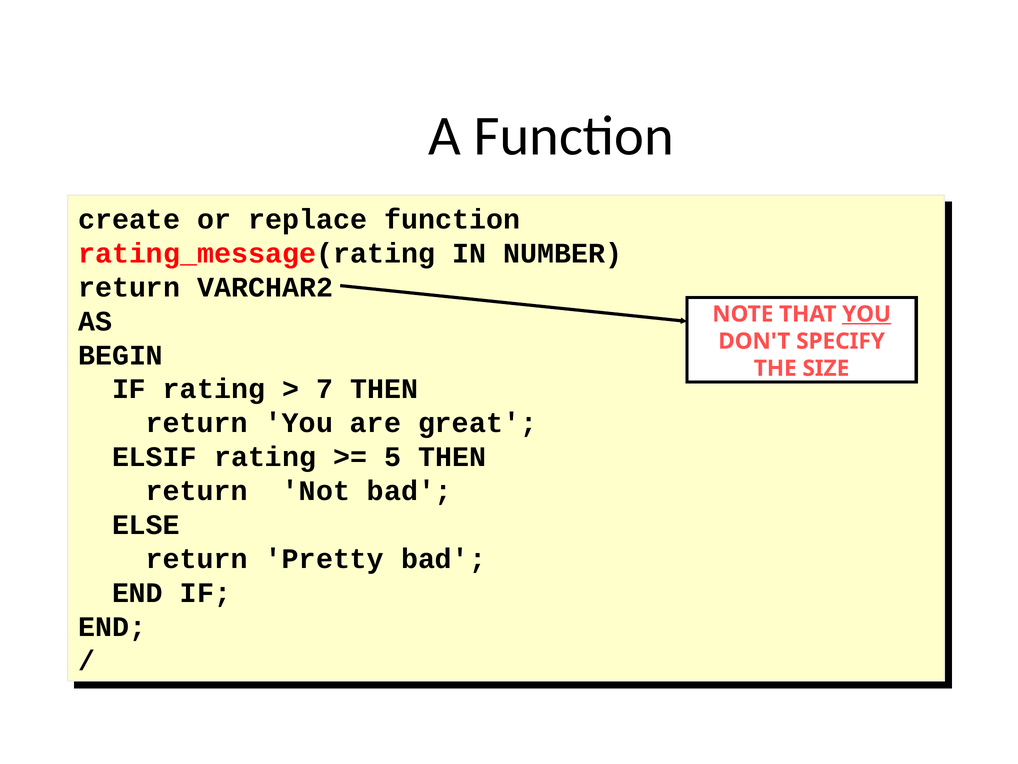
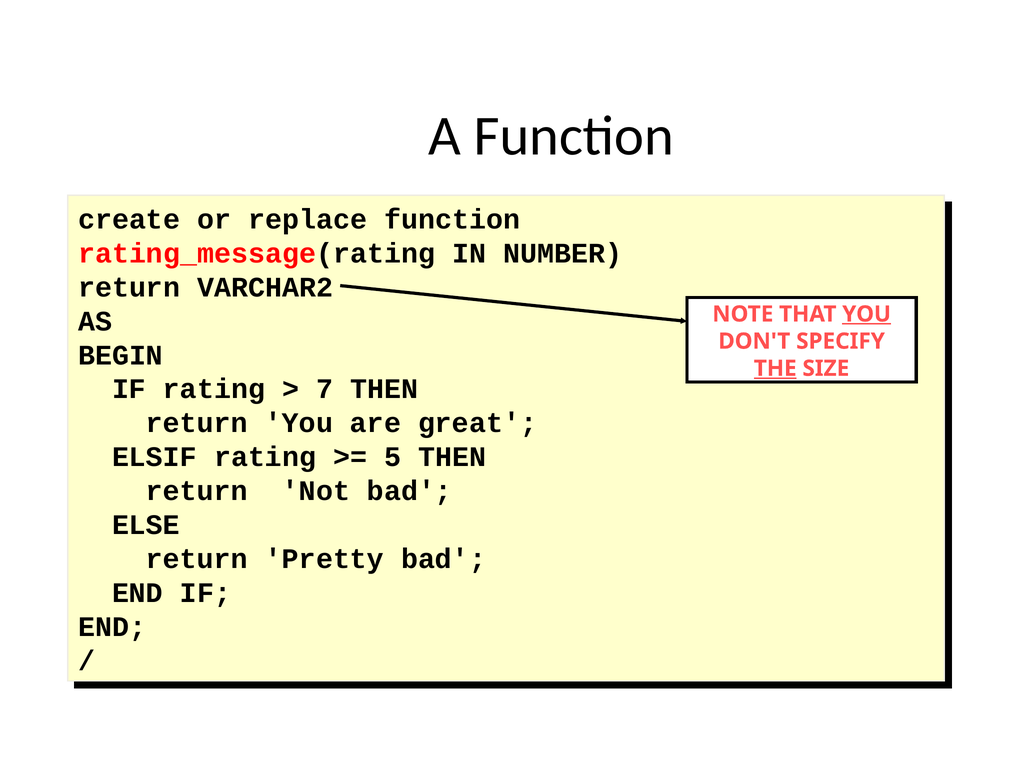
THE underline: none -> present (775, 368)
